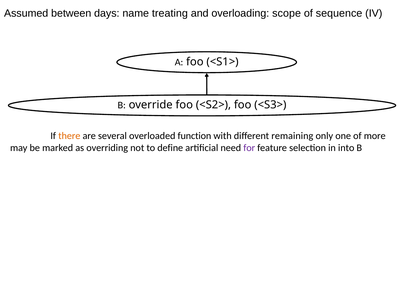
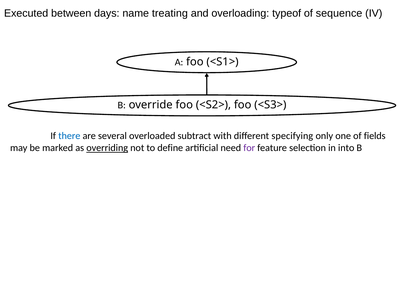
Assumed: Assumed -> Executed (26, 13)
scope: scope -> typeof (287, 13)
there colour: orange -> blue (69, 136)
function: function -> subtract (194, 136)
remaining: remaining -> specifying (292, 136)
more: more -> fields (375, 136)
overriding underline: none -> present (107, 148)
